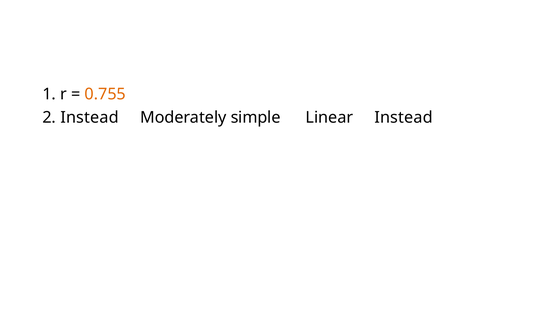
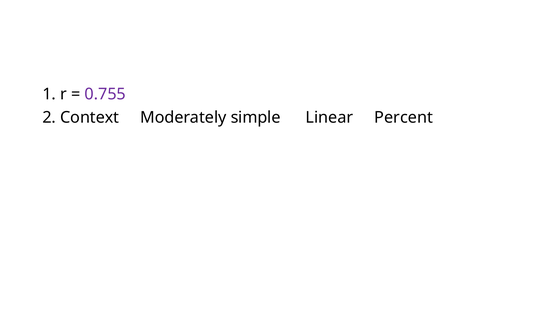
0.755 colour: orange -> purple (105, 94)
2 Instead: Instead -> Context (90, 117)
Linear Instead: Instead -> Percent (404, 117)
